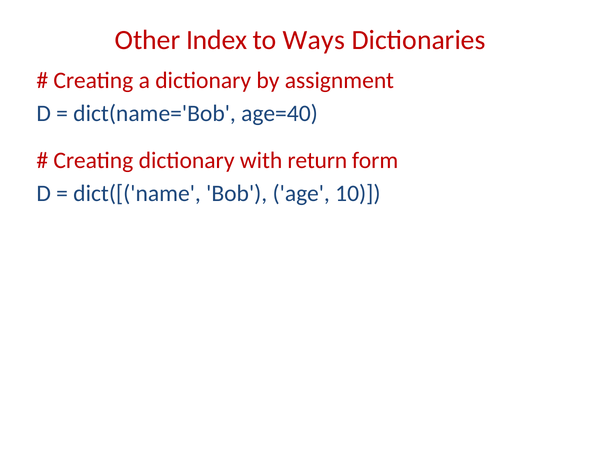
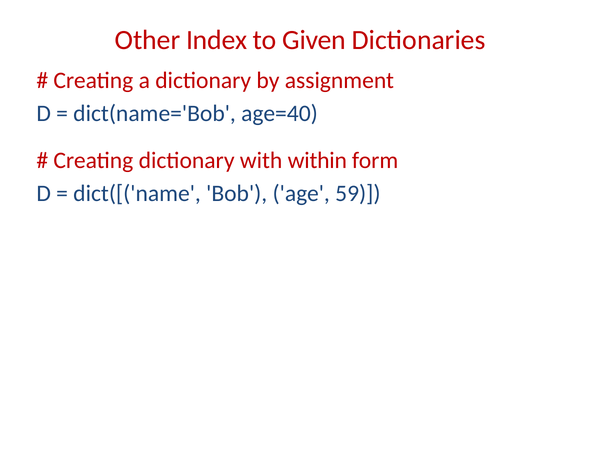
Ways: Ways -> Given (314, 40)
return: return -> within (317, 161)
10: 10 -> 59 (358, 194)
